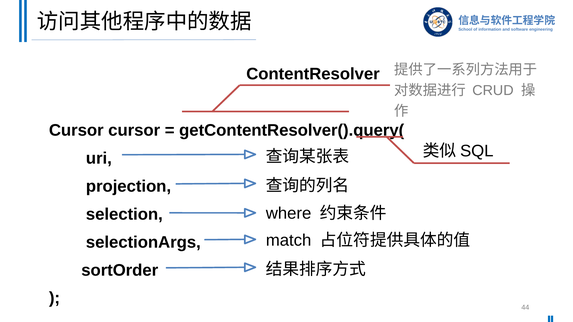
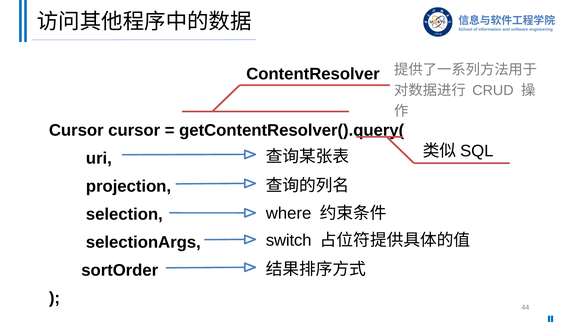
match: match -> switch (289, 240)
